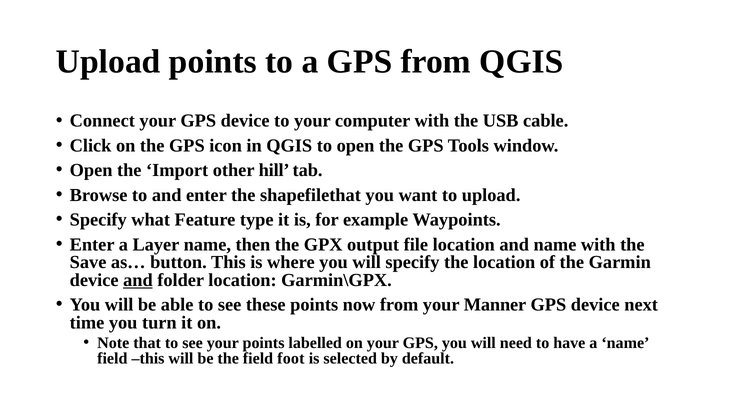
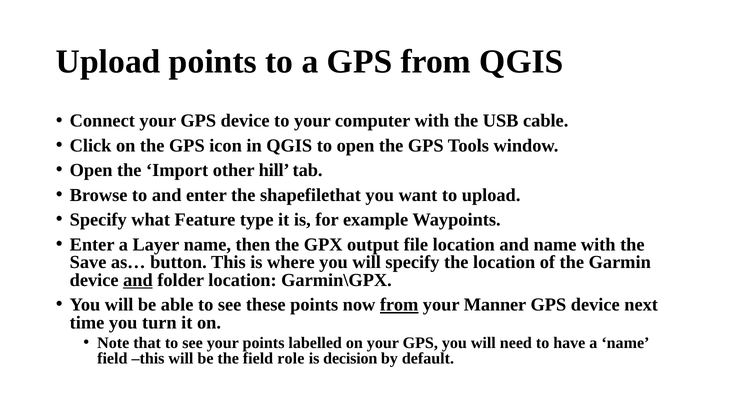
from underline: none -> present (399, 305)
foot: foot -> role (291, 358)
selected: selected -> decision (350, 358)
